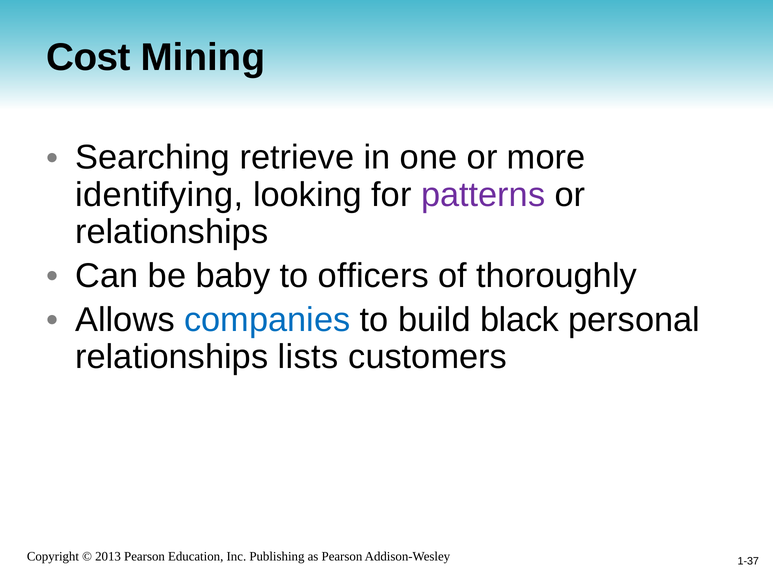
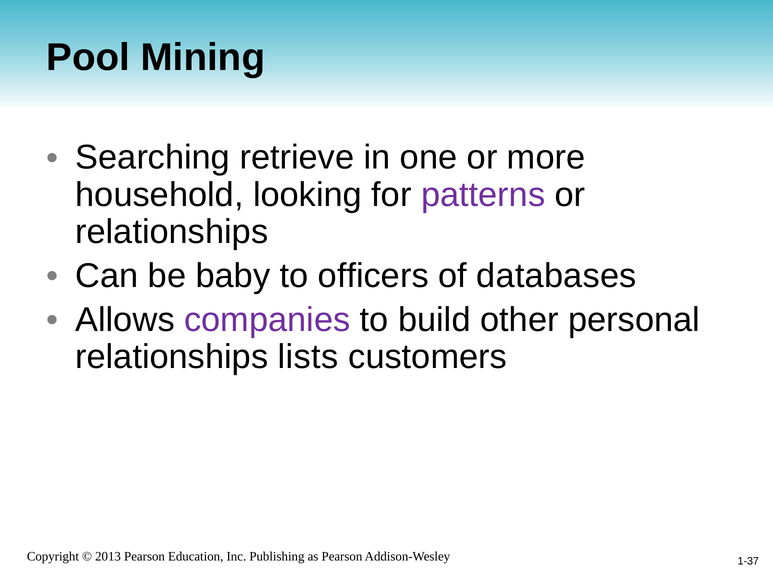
Cost: Cost -> Pool (88, 57)
identifying: identifying -> household (159, 195)
thoroughly: thoroughly -> databases (557, 276)
companies colour: blue -> purple (267, 320)
black: black -> other (519, 320)
